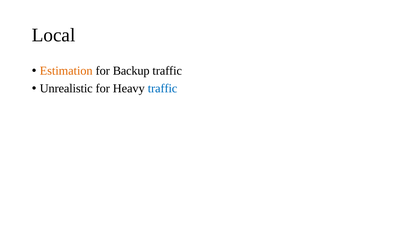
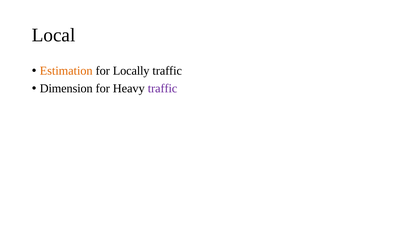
Backup: Backup -> Locally (131, 71)
Unrealistic: Unrealistic -> Dimension (66, 88)
traffic colour: blue -> purple (163, 88)
